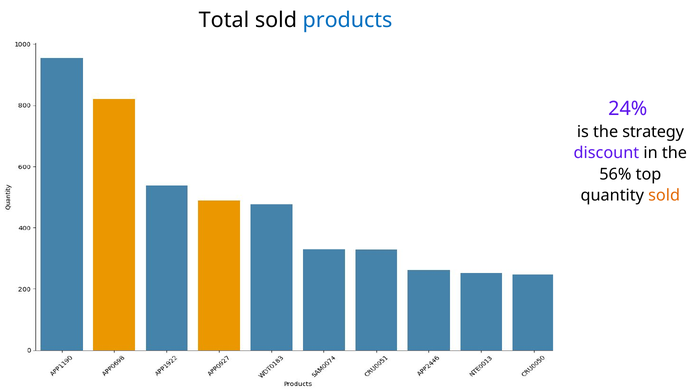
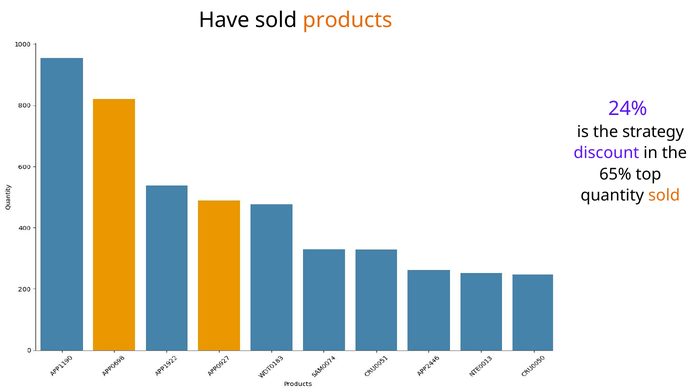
Total: Total -> Have (224, 20)
products colour: blue -> orange (347, 20)
56%: 56% -> 65% (615, 174)
